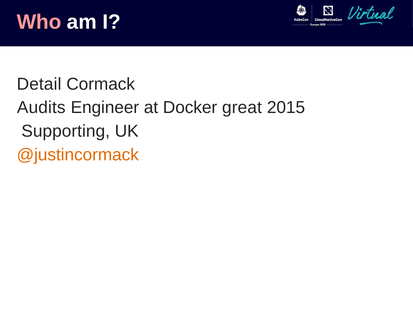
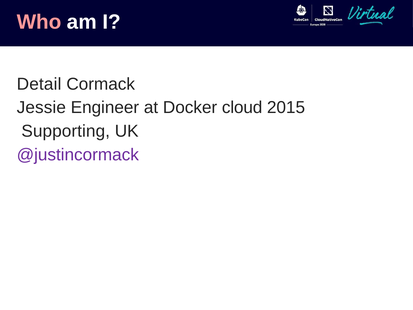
Audits: Audits -> Jessie (41, 107)
great: great -> cloud (242, 107)
@justincormack colour: orange -> purple (78, 155)
